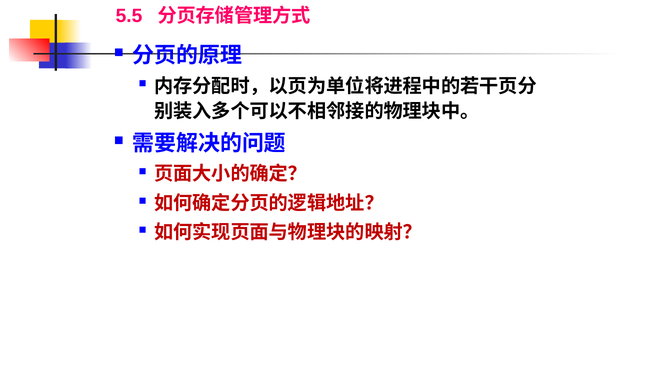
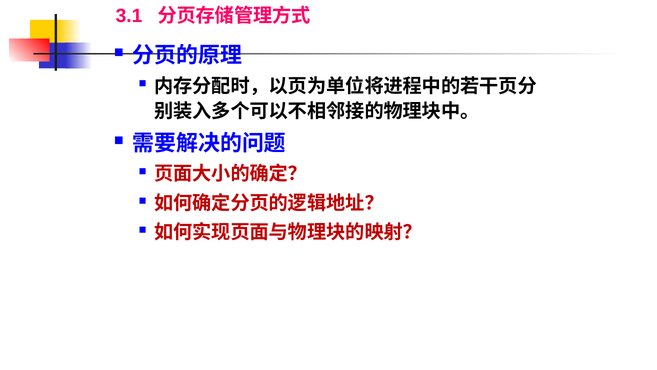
5.5: 5.5 -> 3.1 (129, 16)
